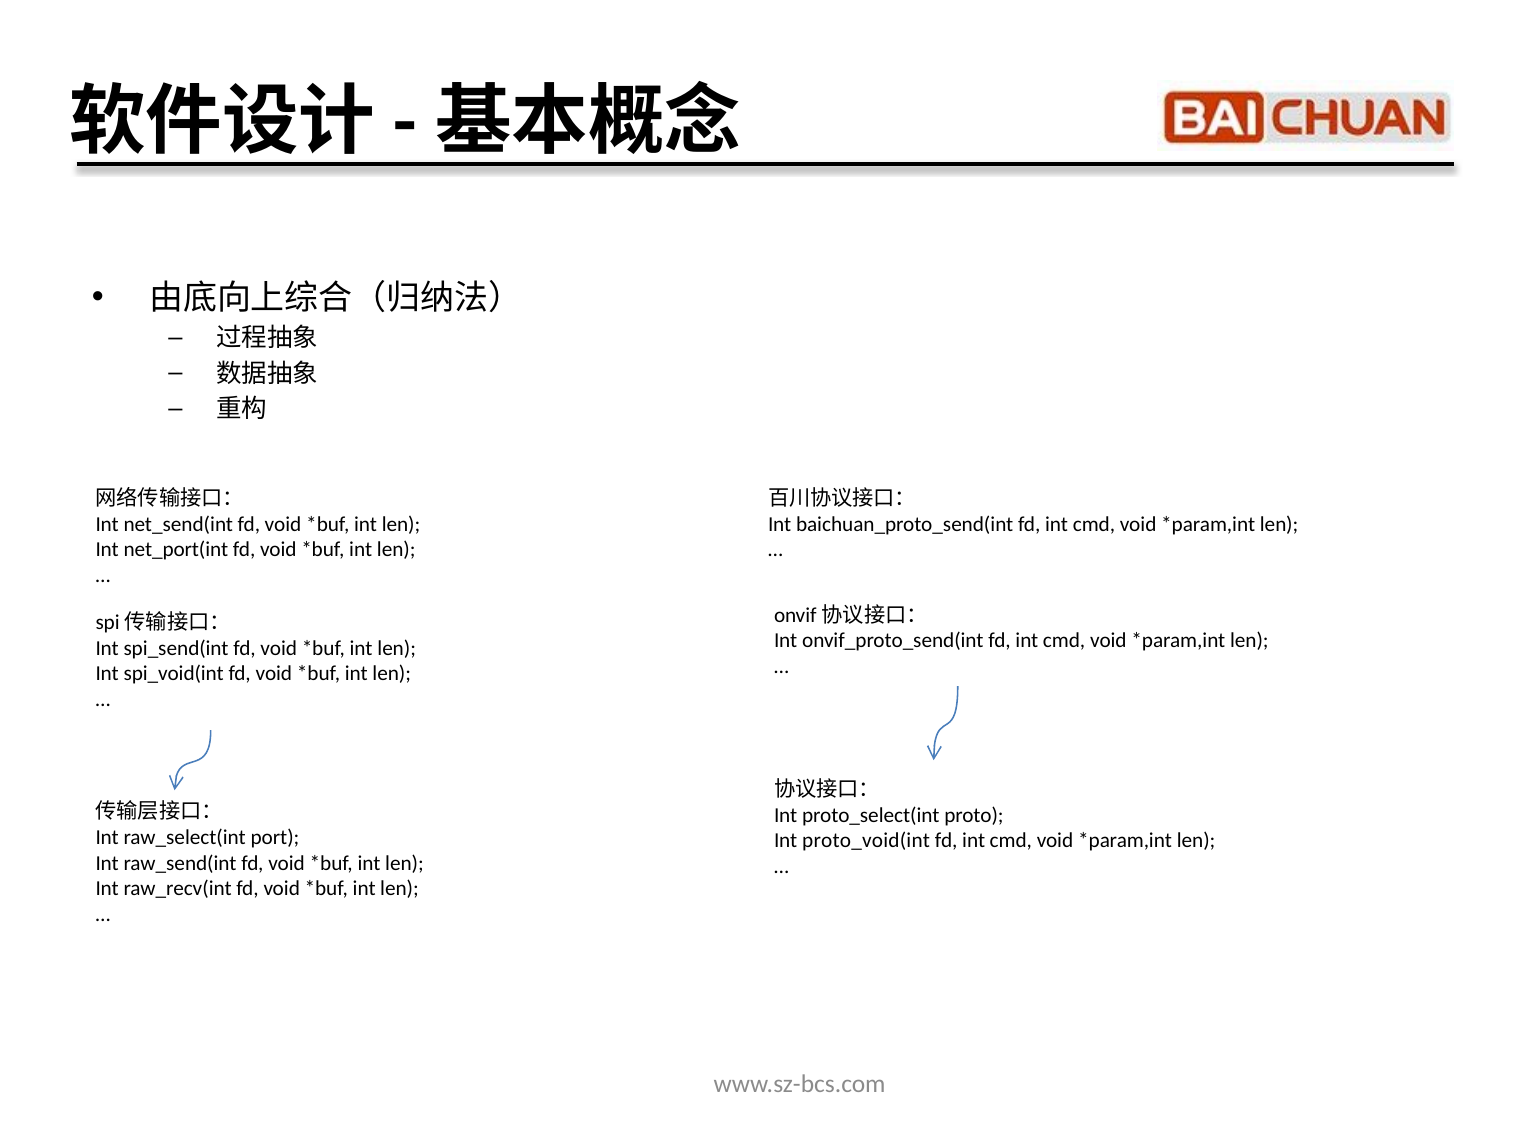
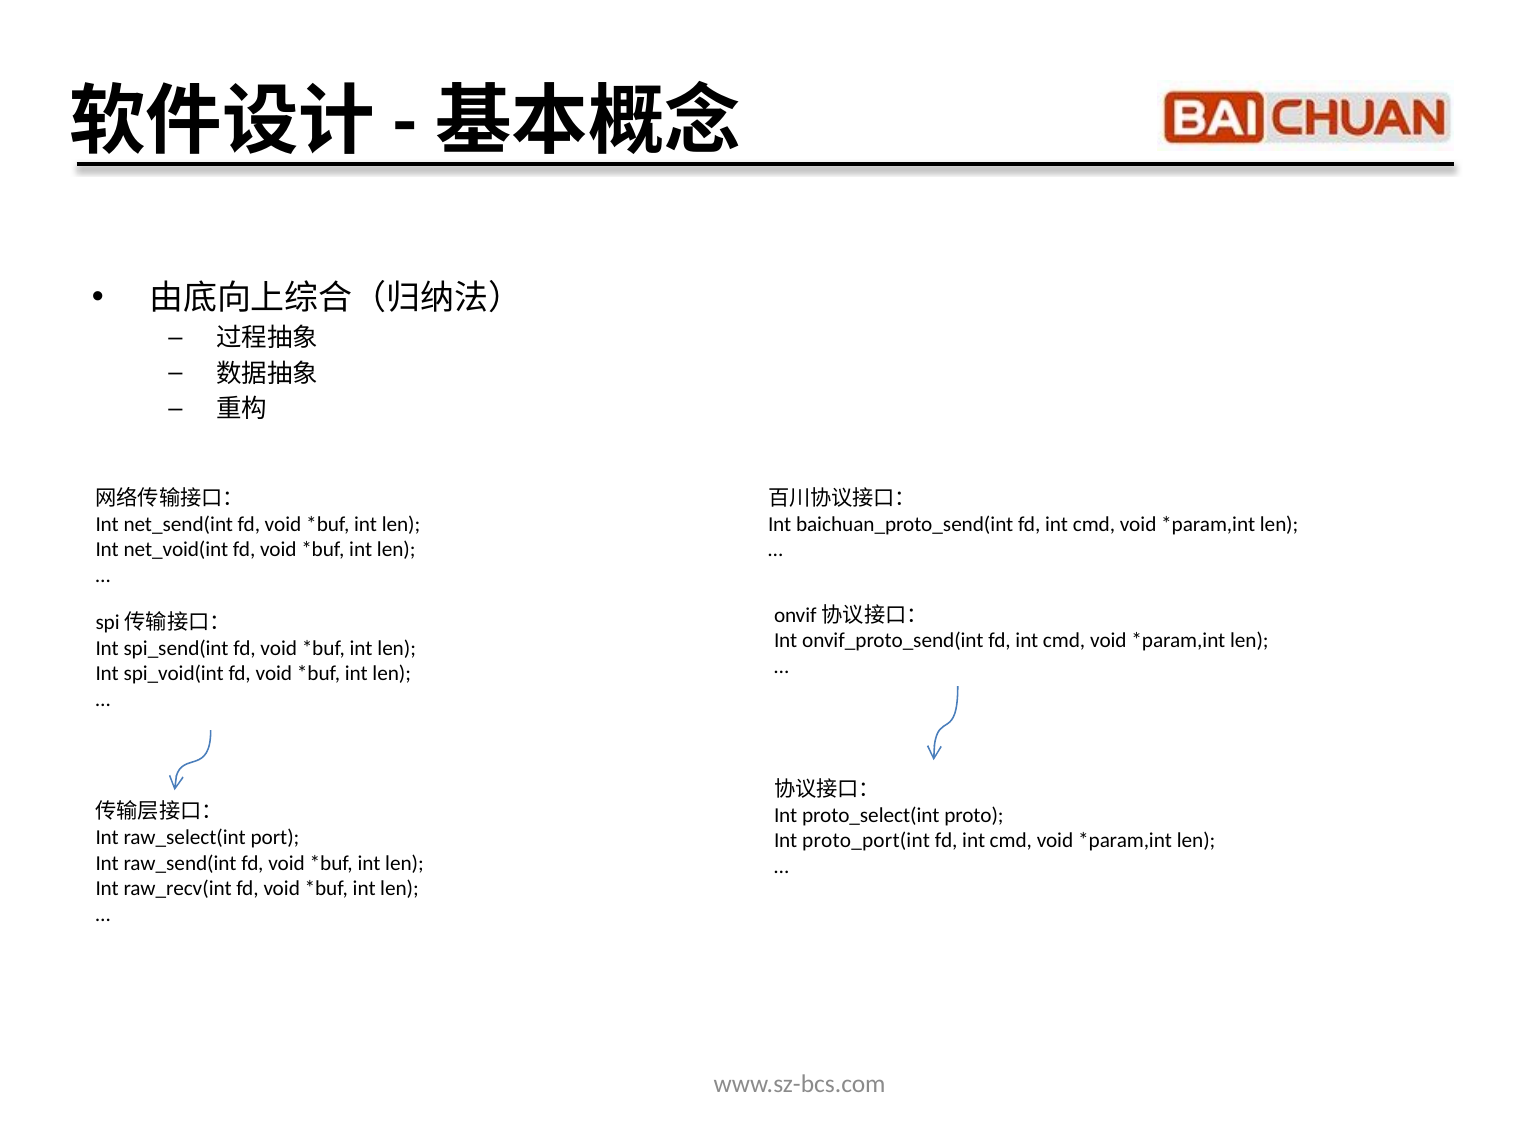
net_port(int: net_port(int -> net_void(int (176, 550)
proto_void(int: proto_void(int -> proto_port(int (866, 841)
